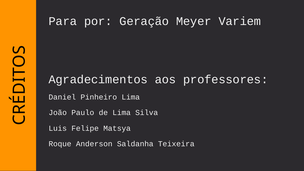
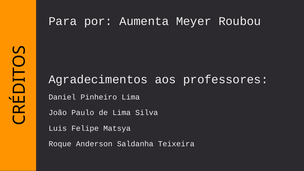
Geração: Geração -> Aumenta (144, 21)
Variem: Variem -> Roubou (240, 21)
